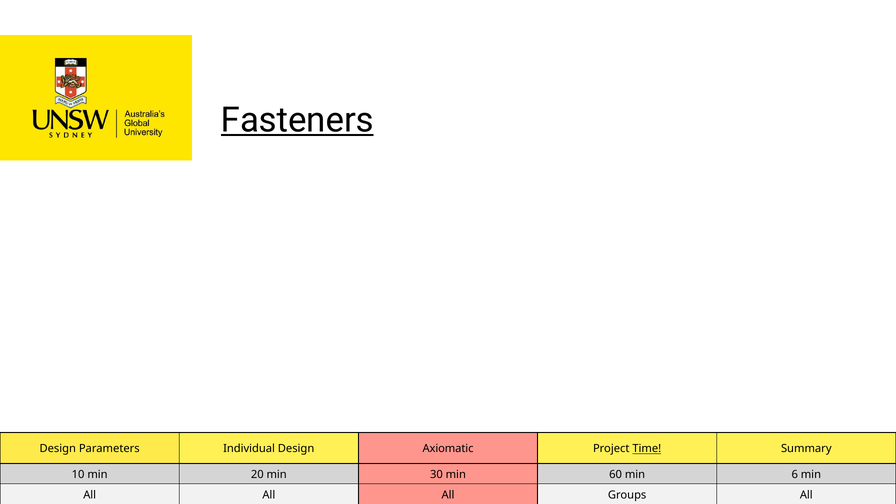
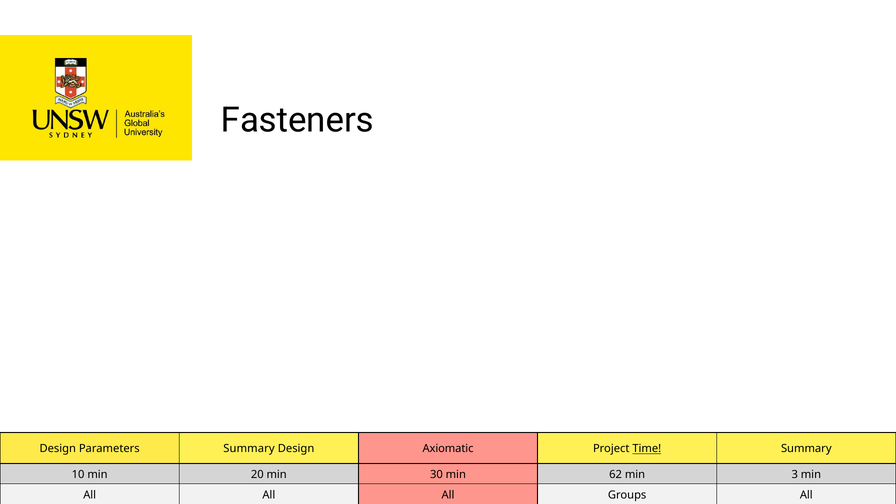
Fasteners underline: present -> none (297, 120)
Parameters Individual: Individual -> Summary (249, 449)
60: 60 -> 62 (616, 474)
6: 6 -> 3 (795, 474)
